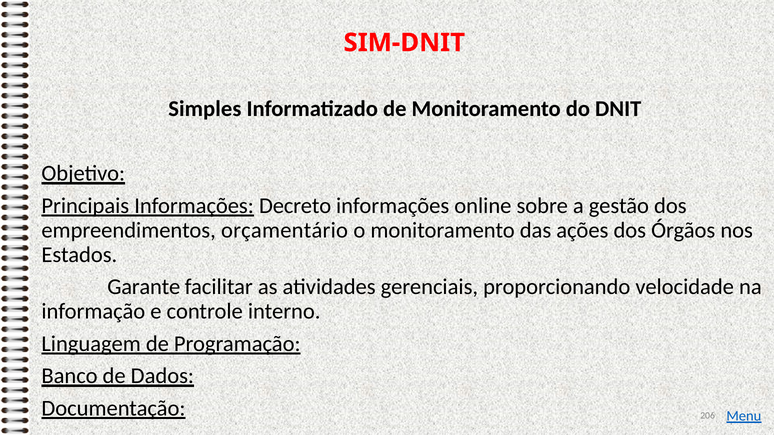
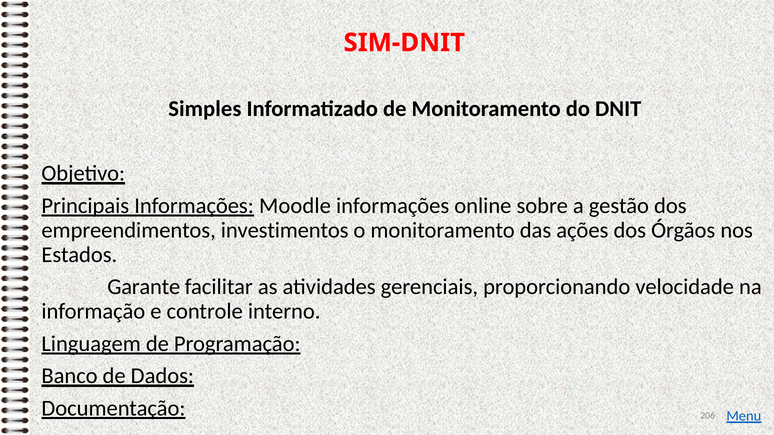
Decreto: Decreto -> Moodle (295, 206)
orçamentário: orçamentário -> investimentos (285, 230)
